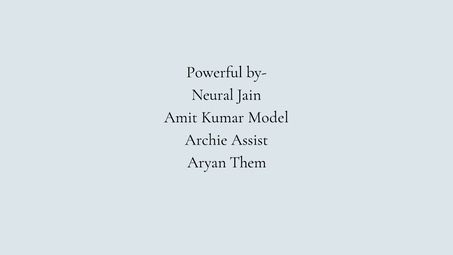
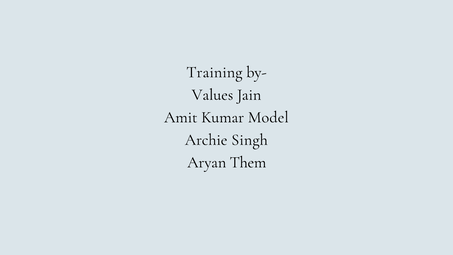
Powerful: Powerful -> Training (214, 72)
Neural: Neural -> Values (212, 94)
Assist: Assist -> Singh (250, 139)
